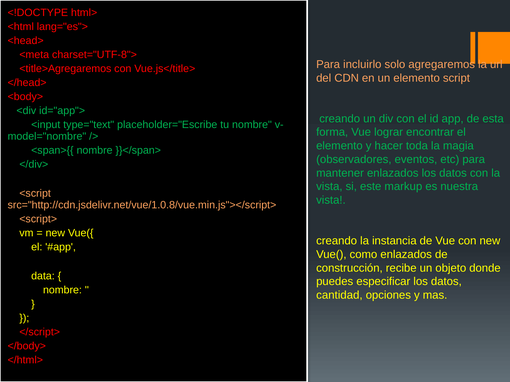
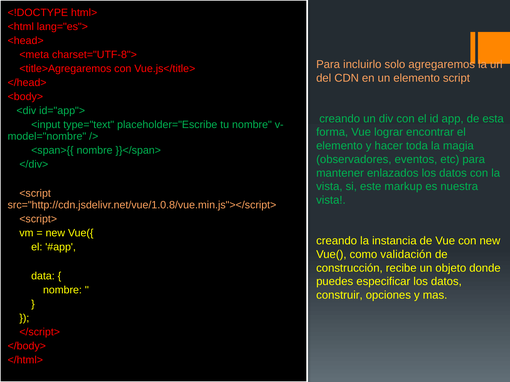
como enlazados: enlazados -> validación (406, 255)
cantidad: cantidad -> construir (339, 296)
